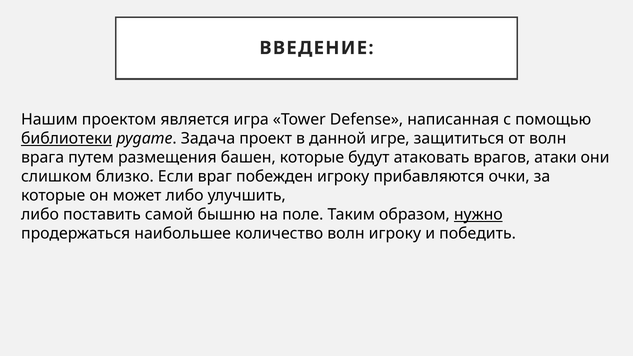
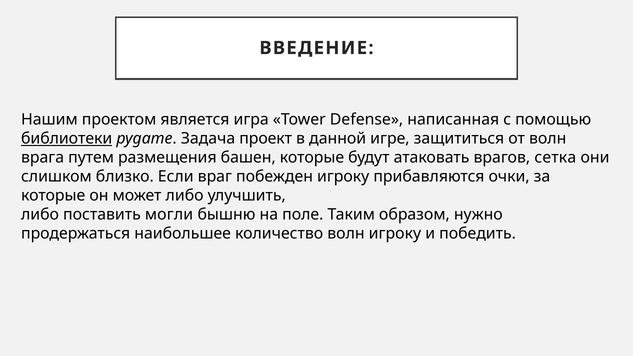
атаки: атаки -> сетка (555, 158)
самой: самой -> могли (169, 215)
нужно underline: present -> none (478, 215)
